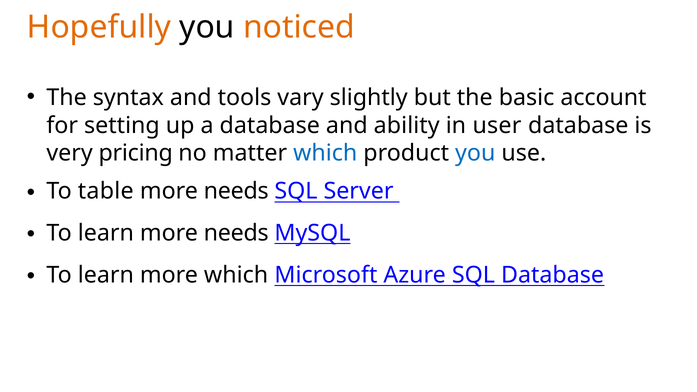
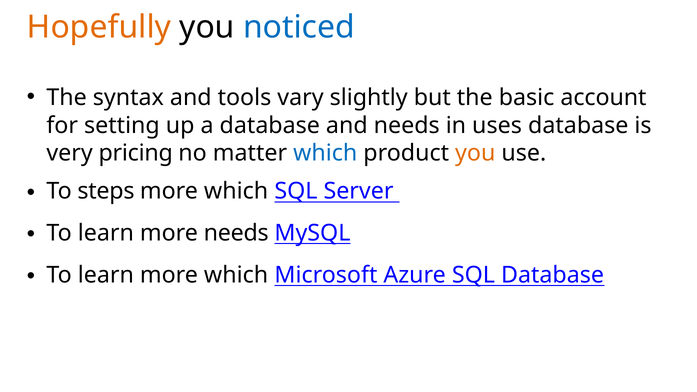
noticed colour: orange -> blue (299, 27)
and ability: ability -> needs (407, 125)
user: user -> uses (497, 125)
you colour: blue -> orange (475, 153)
table: table -> steps (106, 191)
needs: needs -> which (236, 191)
